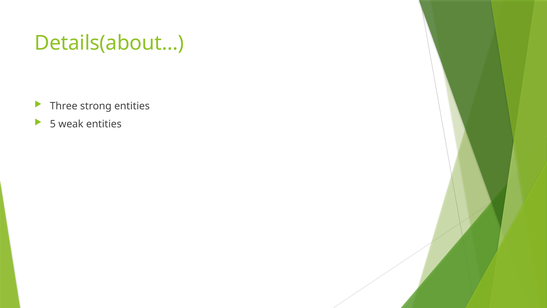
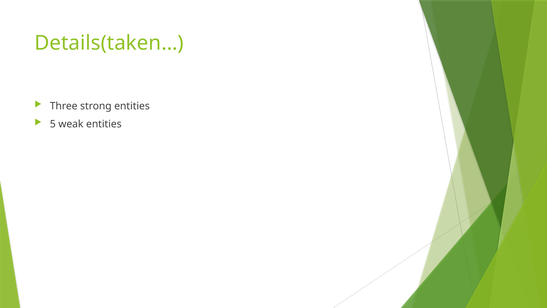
Details(about…: Details(about… -> Details(taken… (109, 43)
